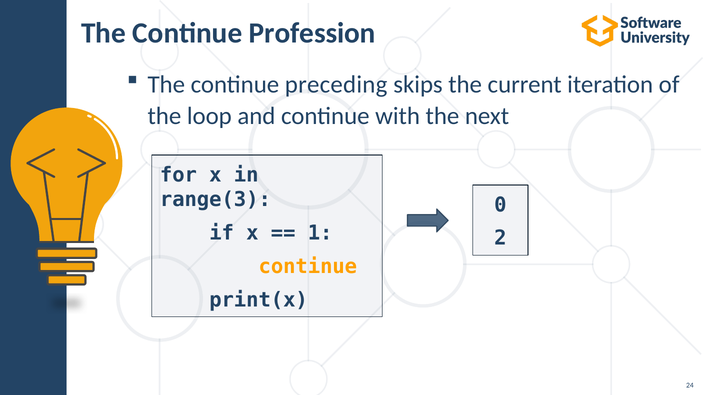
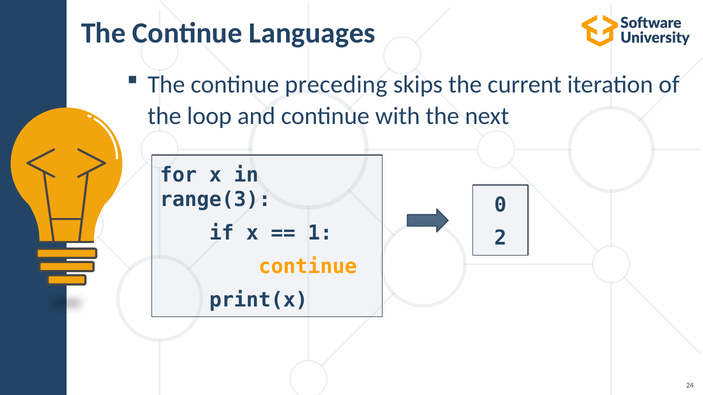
Profession: Profession -> Languages (312, 33)
